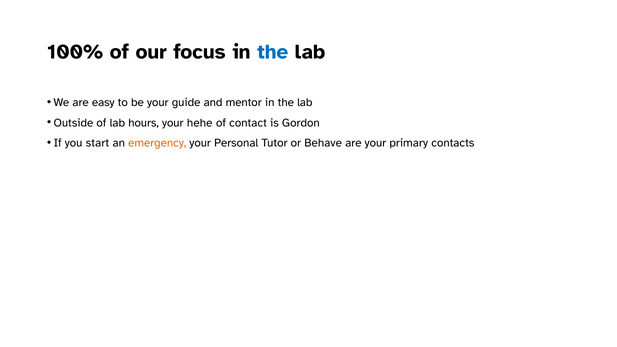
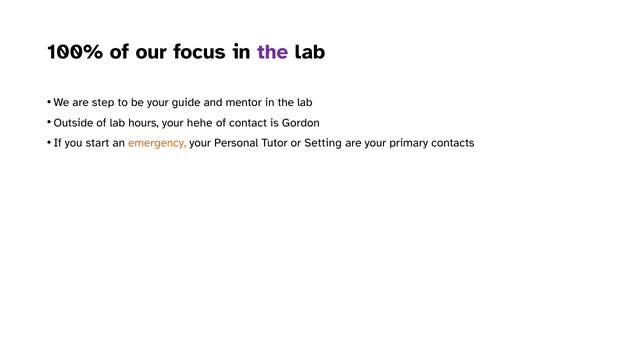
the colour: blue -> purple (273, 52)
easy: easy -> step (103, 102)
Behave: Behave -> Setting (323, 143)
